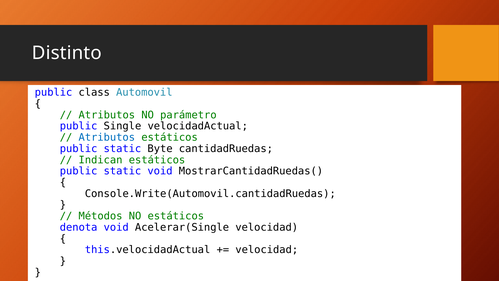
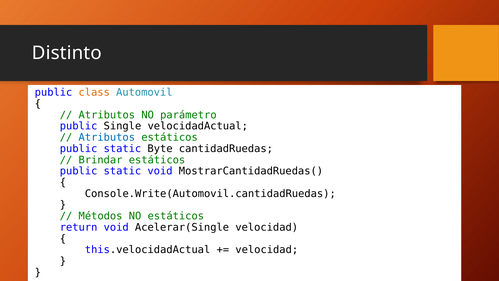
class colour: black -> orange (94, 92)
Indican: Indican -> Brindar (101, 160)
denota: denota -> return (79, 227)
